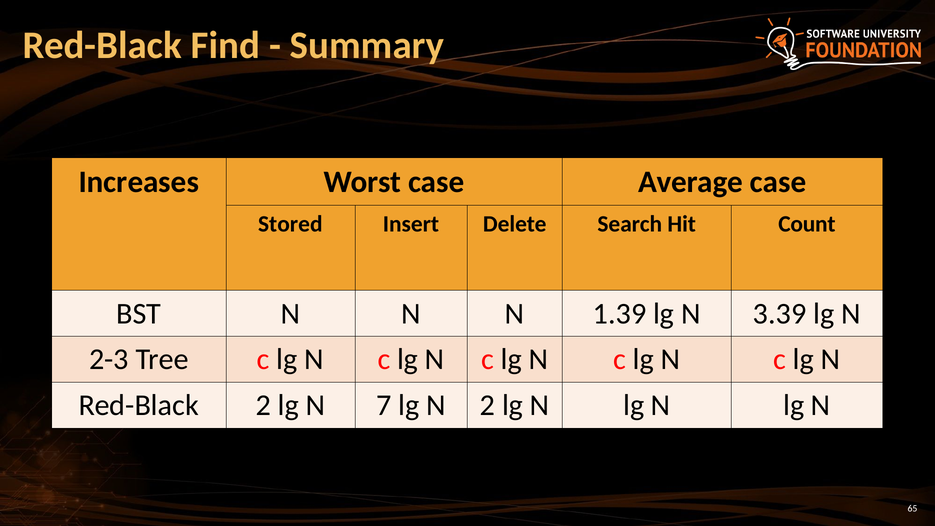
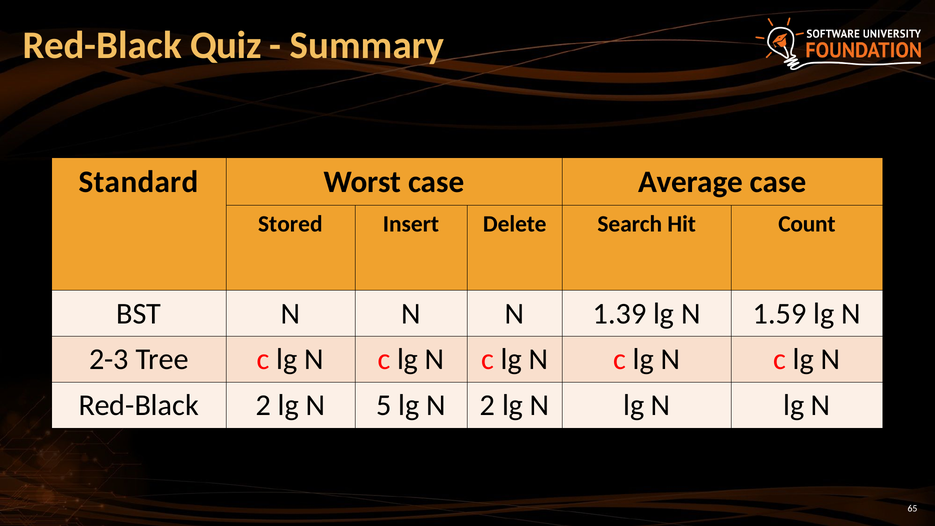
Find: Find -> Quiz (226, 45)
Increases: Increases -> Standard (139, 182)
3.39: 3.39 -> 1.59 (780, 314)
7: 7 -> 5 (384, 405)
